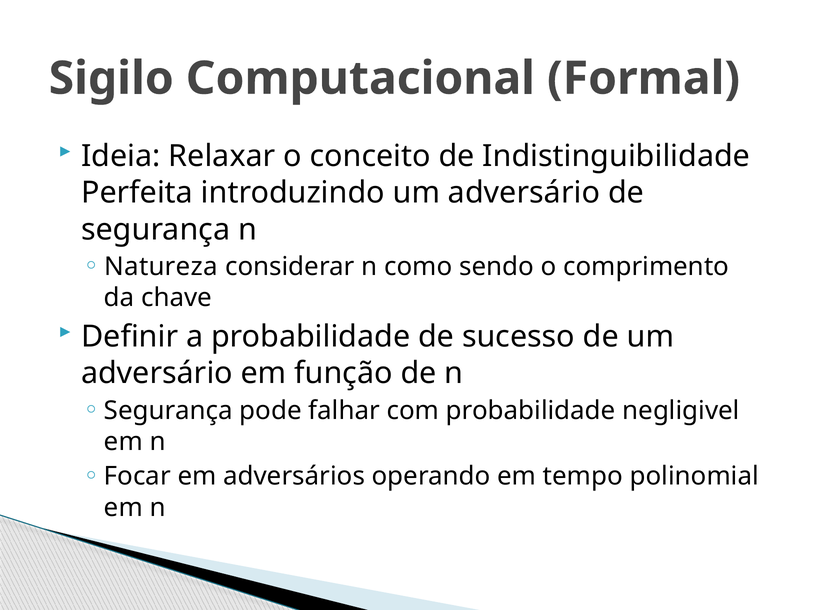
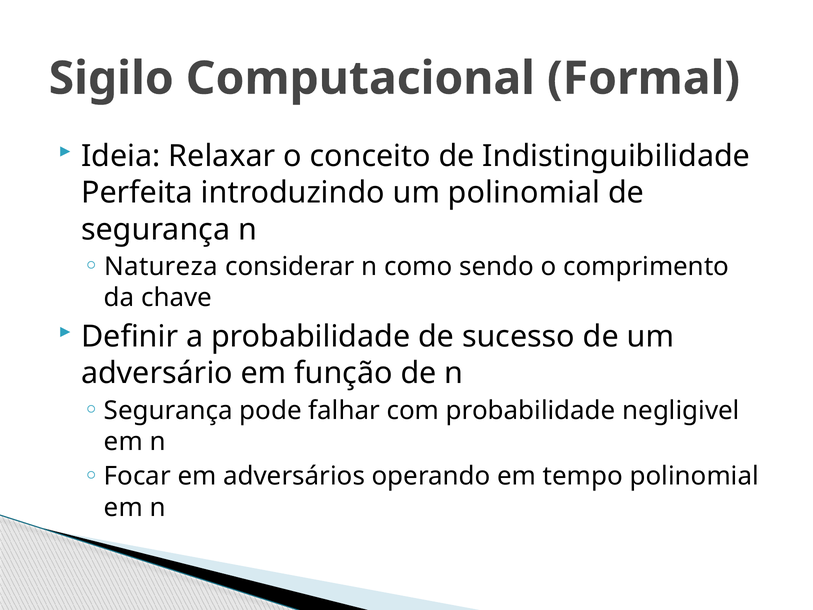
introduzindo um adversário: adversário -> polinomial (524, 193)
